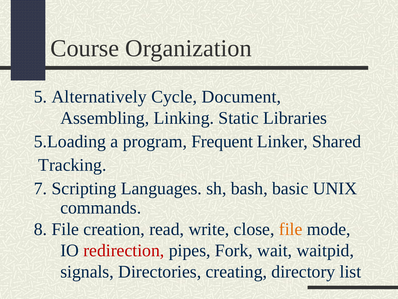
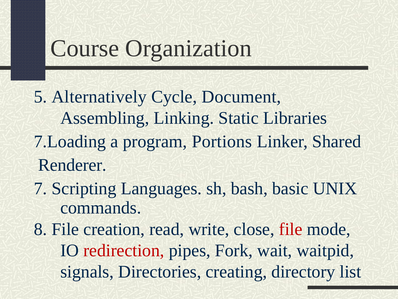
5.Loading: 5.Loading -> 7.Loading (70, 141)
Frequent: Frequent -> Portions (222, 141)
Tracking: Tracking -> Renderer (72, 165)
file colour: orange -> red (291, 229)
